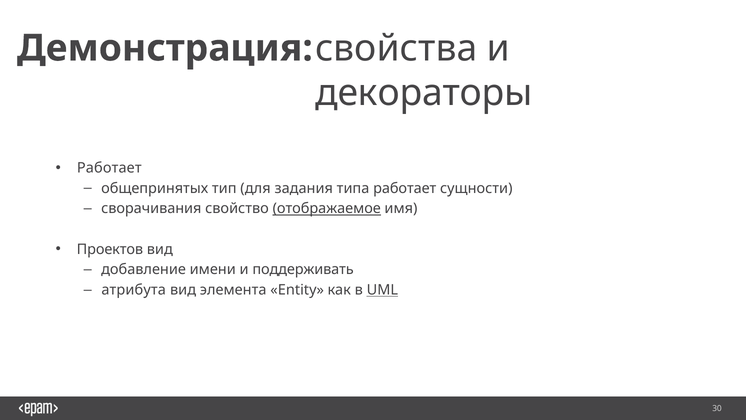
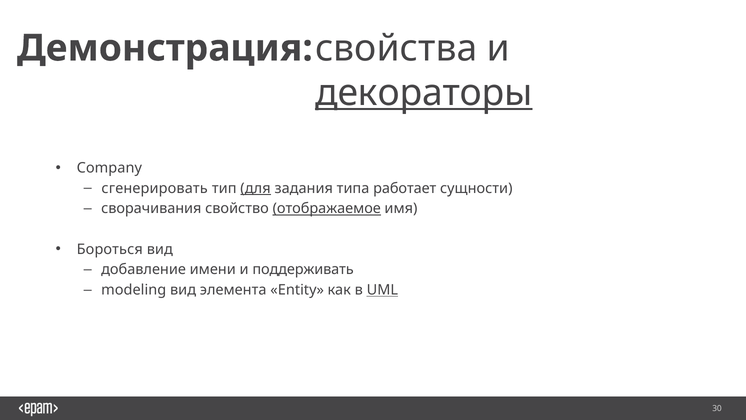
декораторы underline: none -> present (424, 93)
Работает: Работает -> Company (109, 168)
общепринятых: общепринятых -> сгенерировать (155, 188)
для underline: none -> present (255, 188)
Проектов: Проектов -> Бороться (110, 249)
атрибута: атрибута -> modeling (134, 290)
